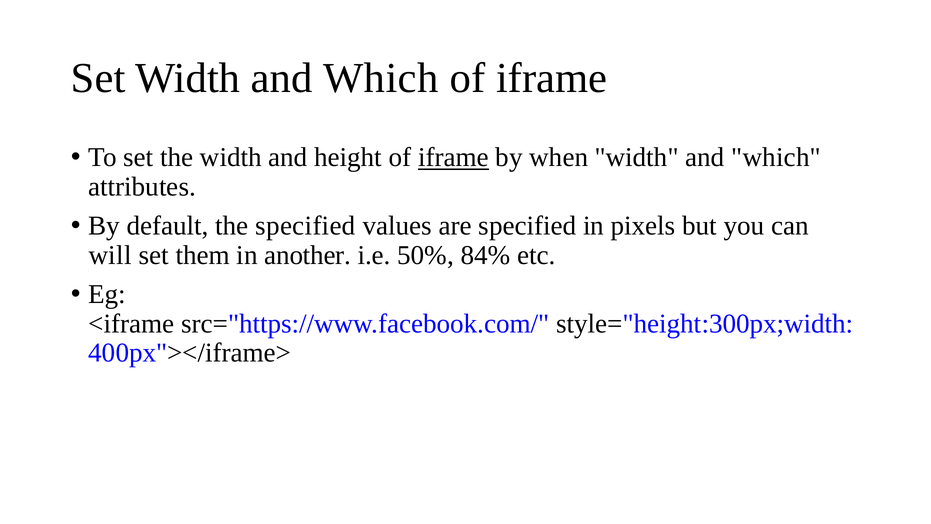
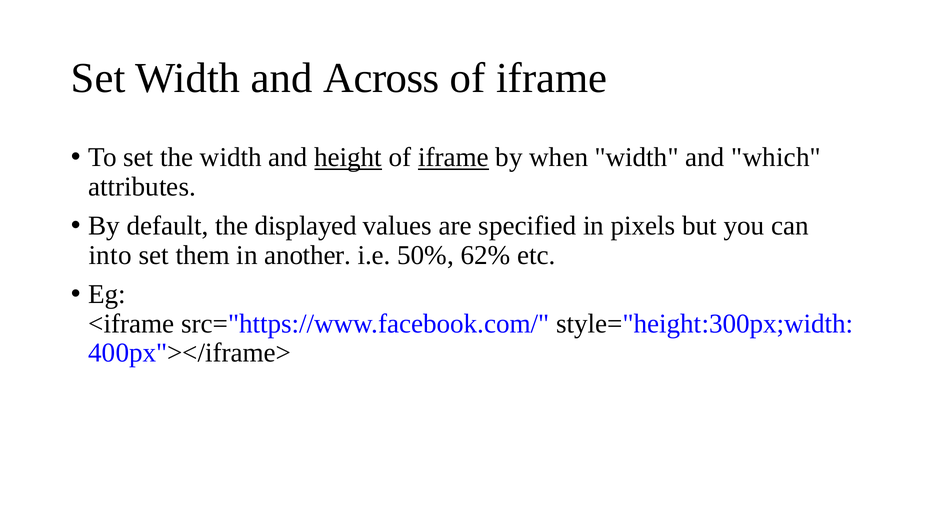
Set Width and Which: Which -> Across (381, 78)
height underline: none -> present (348, 157)
the specified: specified -> displayed (306, 226)
will: will -> into (110, 255)
84%: 84% -> 62% (485, 255)
